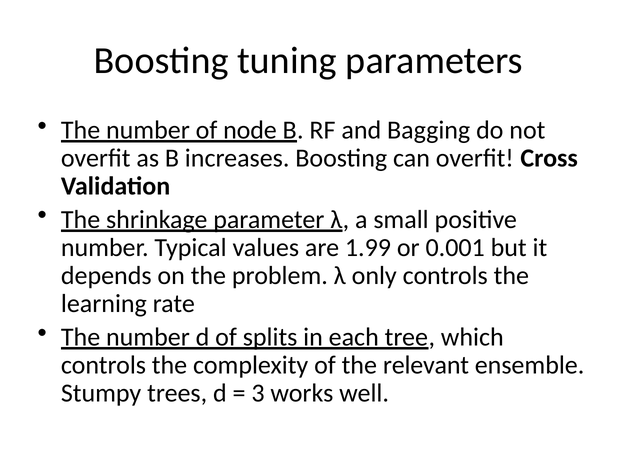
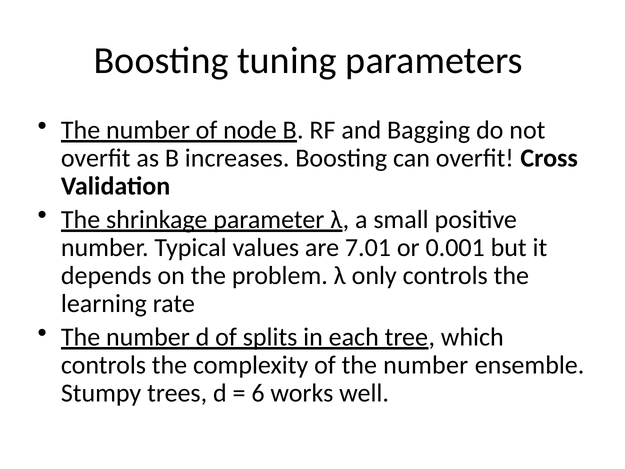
1.99: 1.99 -> 7.01 (368, 247)
of the relevant: relevant -> number (426, 365)
3: 3 -> 6 (258, 393)
